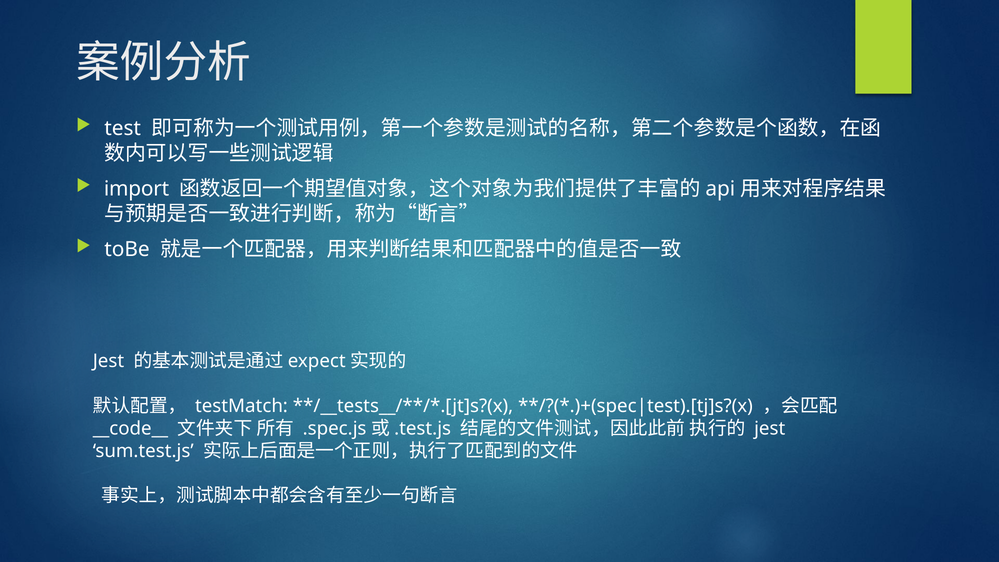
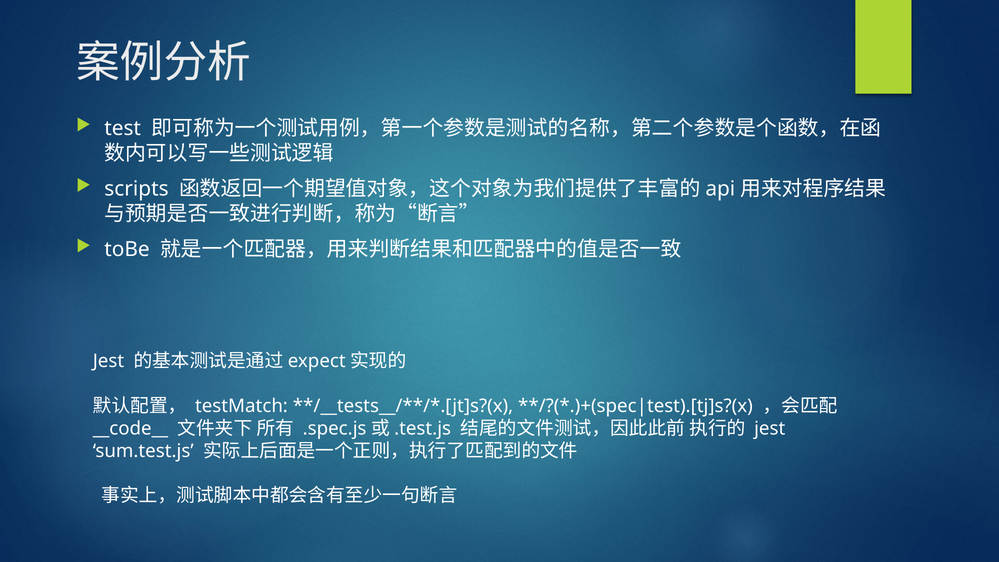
import: import -> scripts (136, 189)
